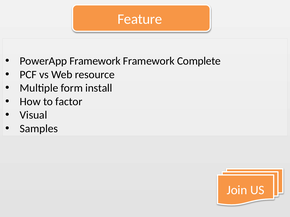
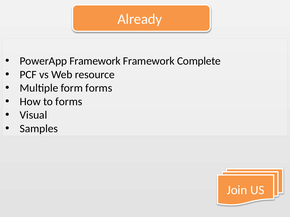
Feature: Feature -> Already (140, 19)
form install: install -> forms (99, 88)
to factor: factor -> forms (69, 102)
